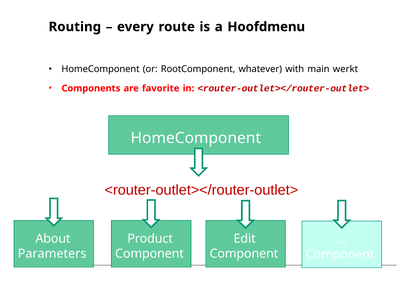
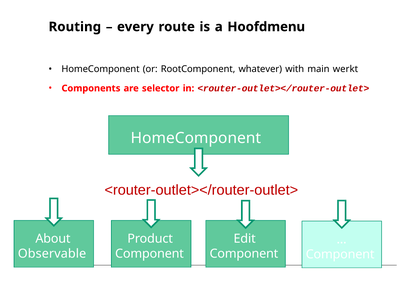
favorite: favorite -> selector (161, 88)
Parameters: Parameters -> Observable (52, 254)
